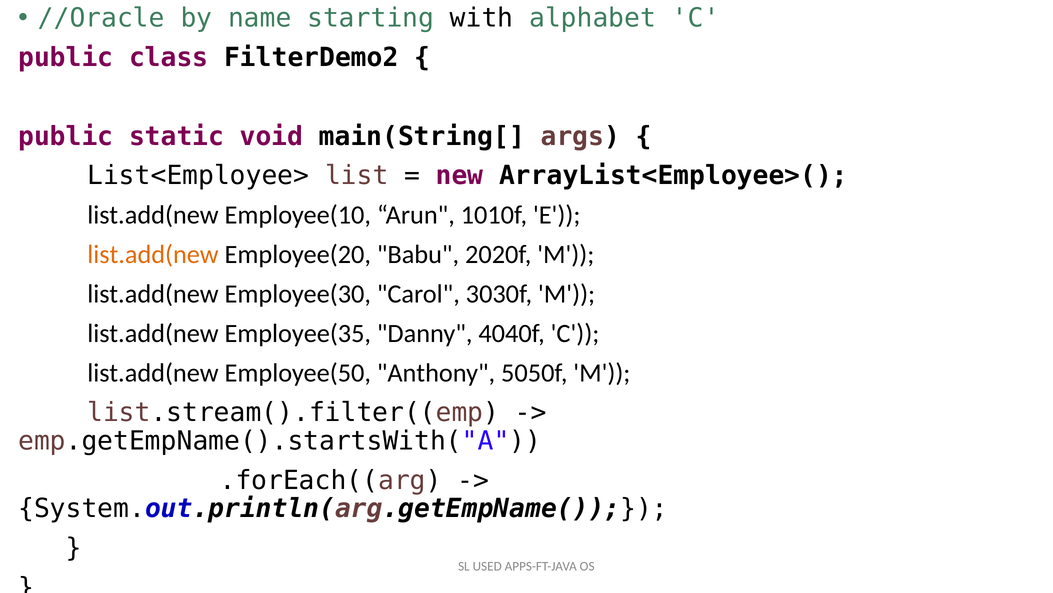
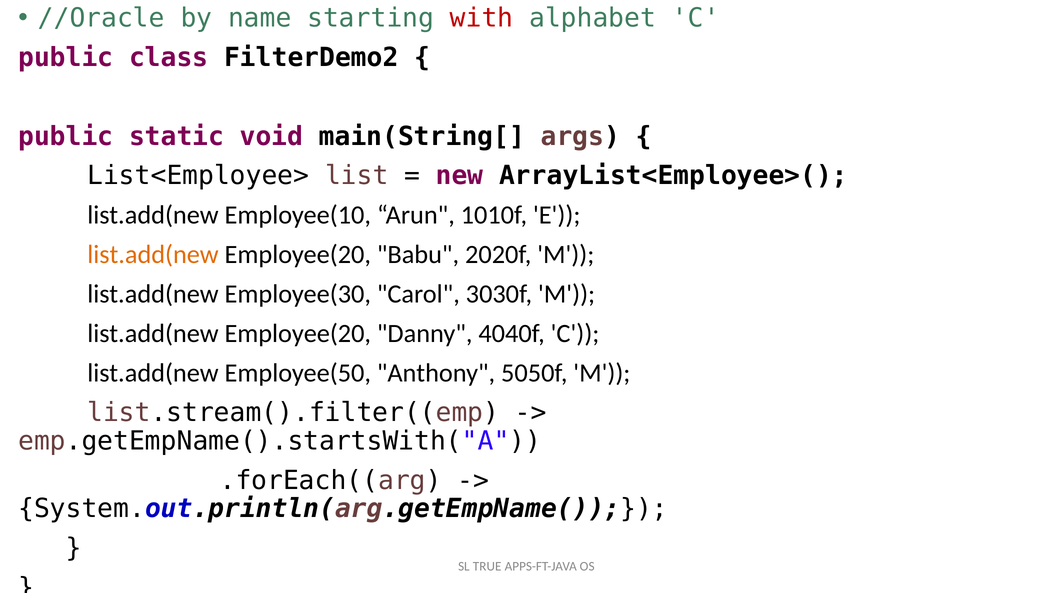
with colour: black -> red (482, 18)
Employee(35: Employee(35 -> Employee(20 (298, 333)
USED: USED -> TRUE (487, 566)
